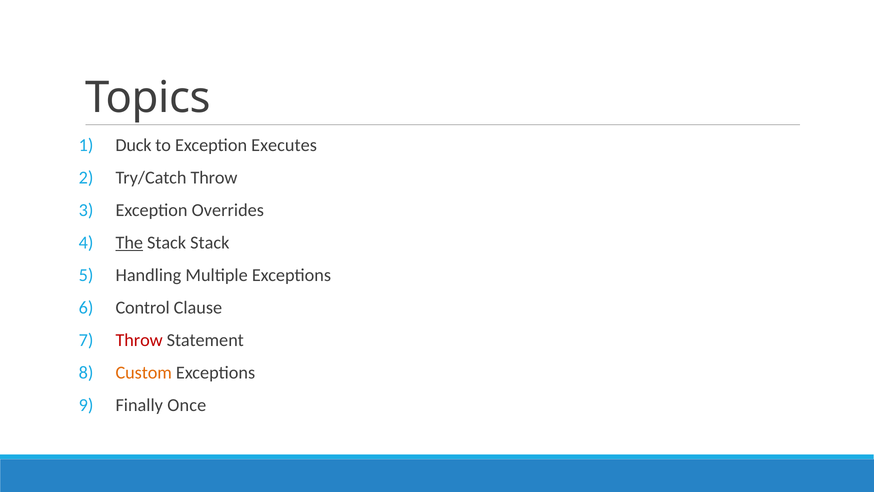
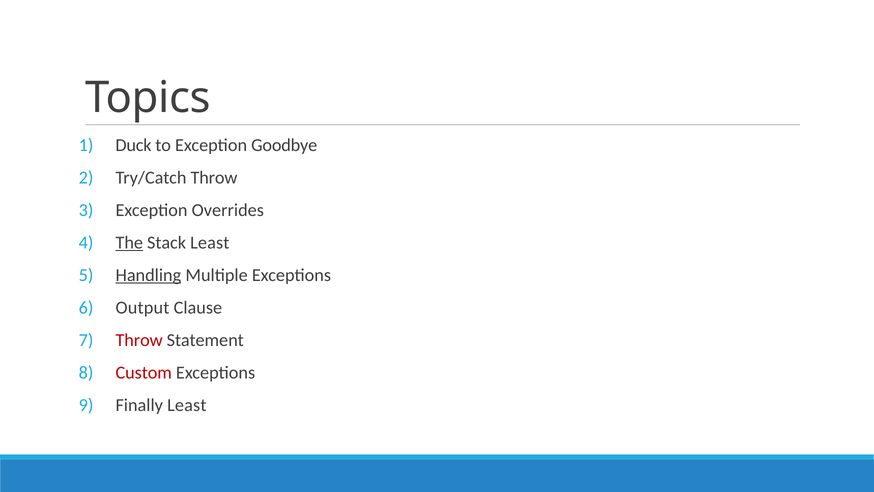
Executes: Executes -> Goodbye (284, 145)
Stack Stack: Stack -> Least (210, 243)
Handling underline: none -> present (148, 275)
Control: Control -> Output (142, 308)
Custom colour: orange -> red (144, 372)
Finally Once: Once -> Least (187, 405)
